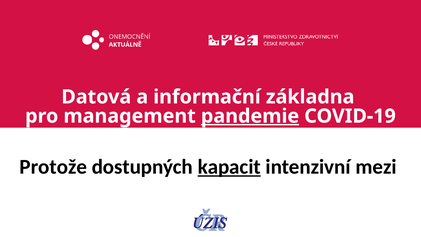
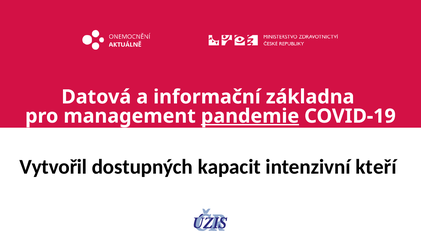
Protože: Protože -> Vytvořil (53, 167)
kapacit underline: present -> none (229, 167)
mezi: mezi -> kteří (376, 167)
